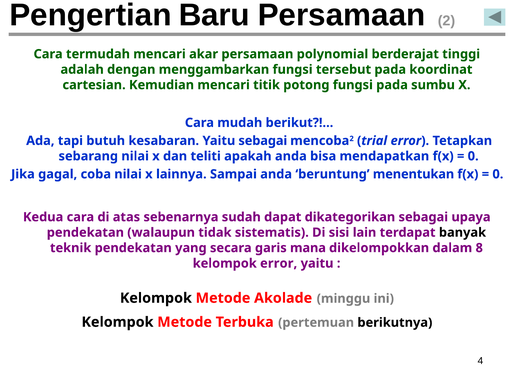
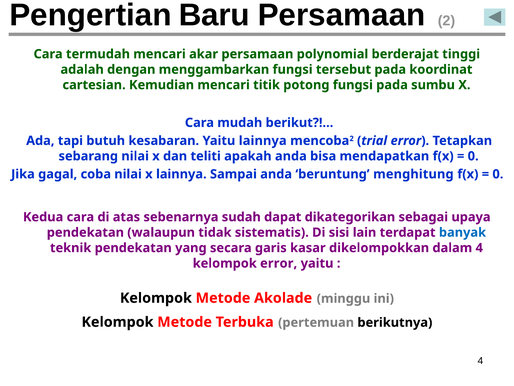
Yaitu sebagai: sebagai -> lainnya (263, 141)
menentukan: menentukan -> menghitung (413, 174)
banyak colour: black -> blue (462, 232)
mana: mana -> kasar (308, 248)
dalam 8: 8 -> 4 (479, 248)
